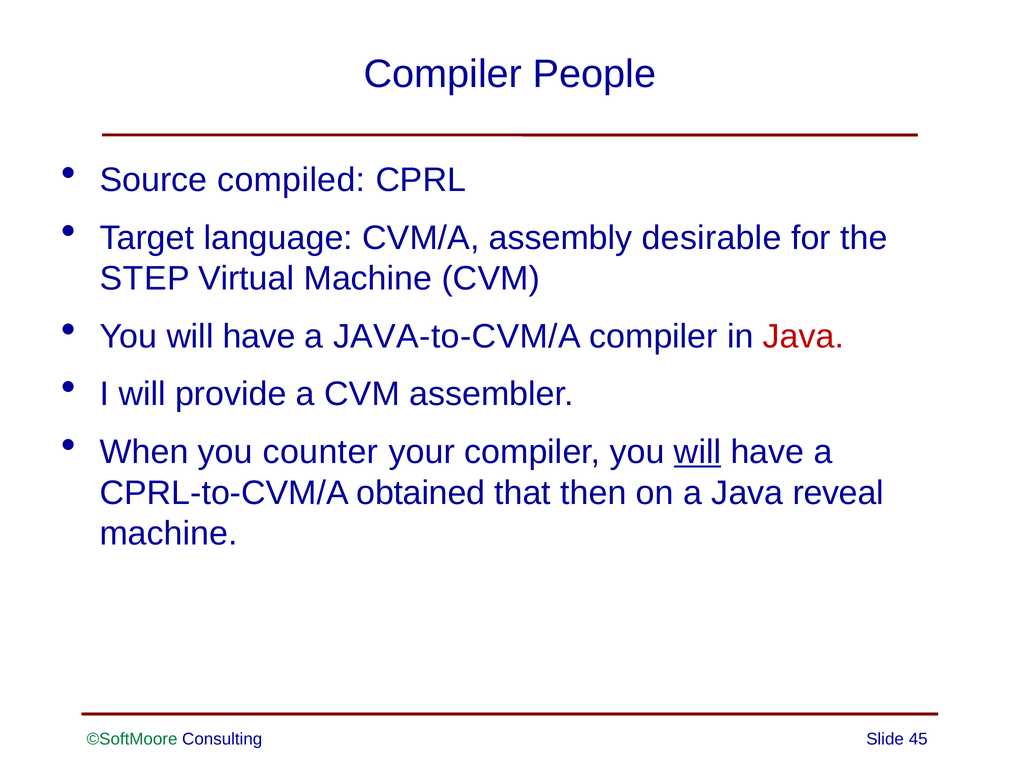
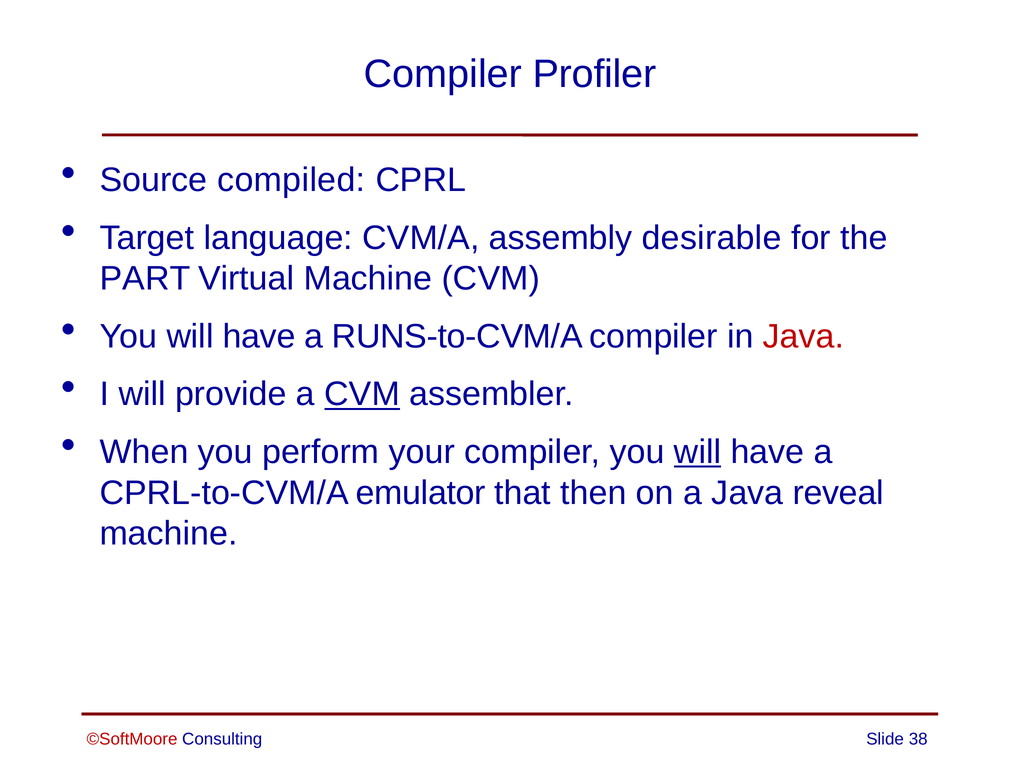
People: People -> Profiler (595, 74)
STEP: STEP -> PART (145, 279)
JAVA-to-CVM/A: JAVA-to-CVM/A -> RUNS-to-CVM/A (457, 336)
CVM underline: none -> present (362, 394)
counter: counter -> perform (321, 452)
obtained: obtained -> emulator (421, 493)
©SoftMoore colour: green -> red (132, 739)
45: 45 -> 38 (918, 739)
